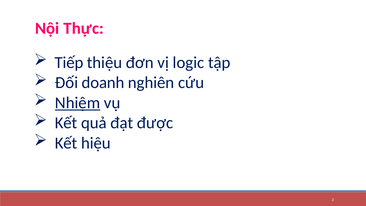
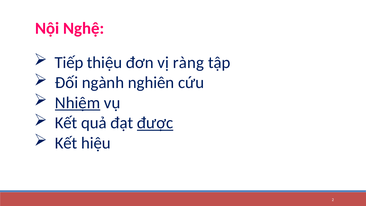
Thực: Thực -> Nghệ (84, 28)
logic: logic -> ràng (188, 63)
doanh: doanh -> ngành (103, 83)
được underline: none -> present (155, 123)
